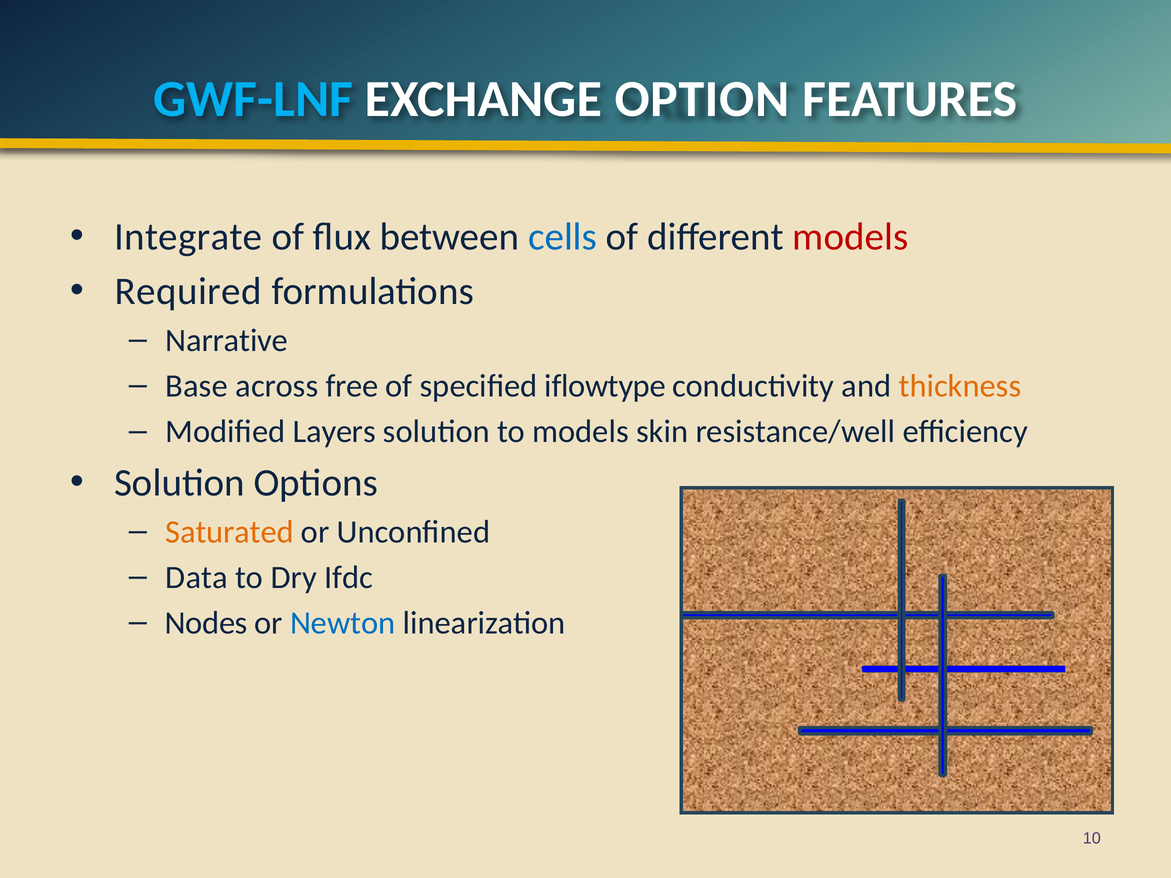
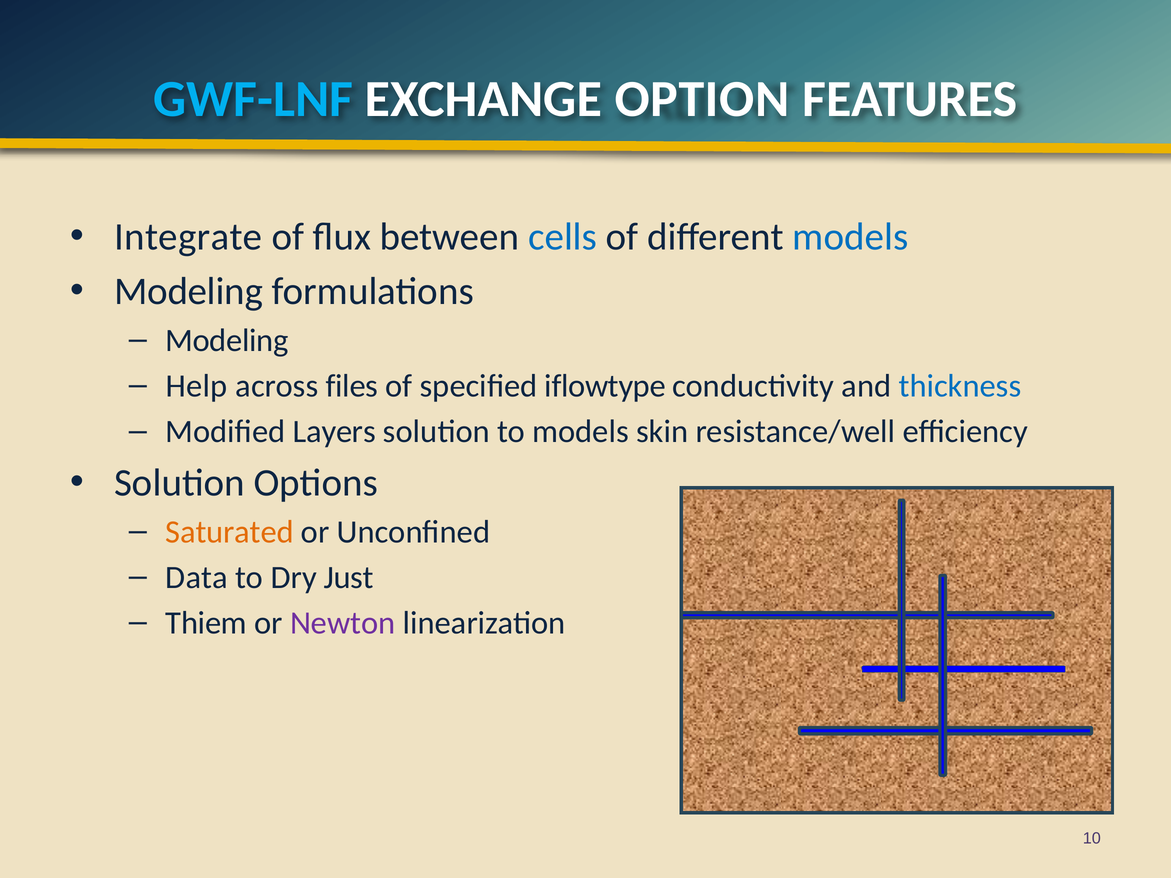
models colour: red -> blue (850, 237)
Required: Required -> Modeling (189, 292)
Narrative: Narrative -> Modeling (227, 341)
Base: Base -> Help (197, 386)
free: free -> files (352, 386)
thickness colour: orange -> blue (960, 386)
Ifdc: Ifdc -> Just (349, 578)
Nodes: Nodes -> Thiem (206, 623)
Newton colour: blue -> purple (343, 623)
